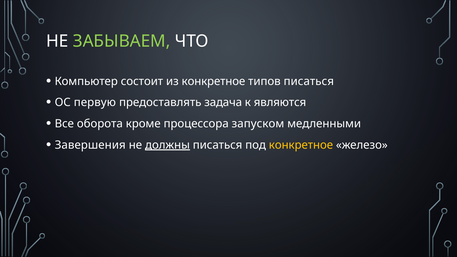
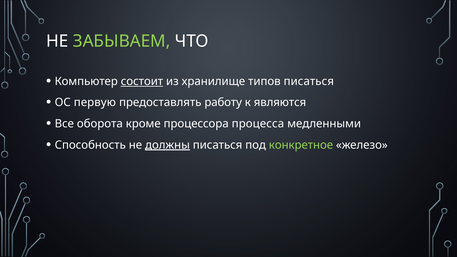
состоит underline: none -> present (142, 81)
из конкретное: конкретное -> хранилище (213, 81)
задача: задача -> работу (223, 103)
запуском: запуском -> процесса (258, 124)
Завершения: Завершения -> Способность (90, 145)
конкретное colour: yellow -> light green (301, 145)
